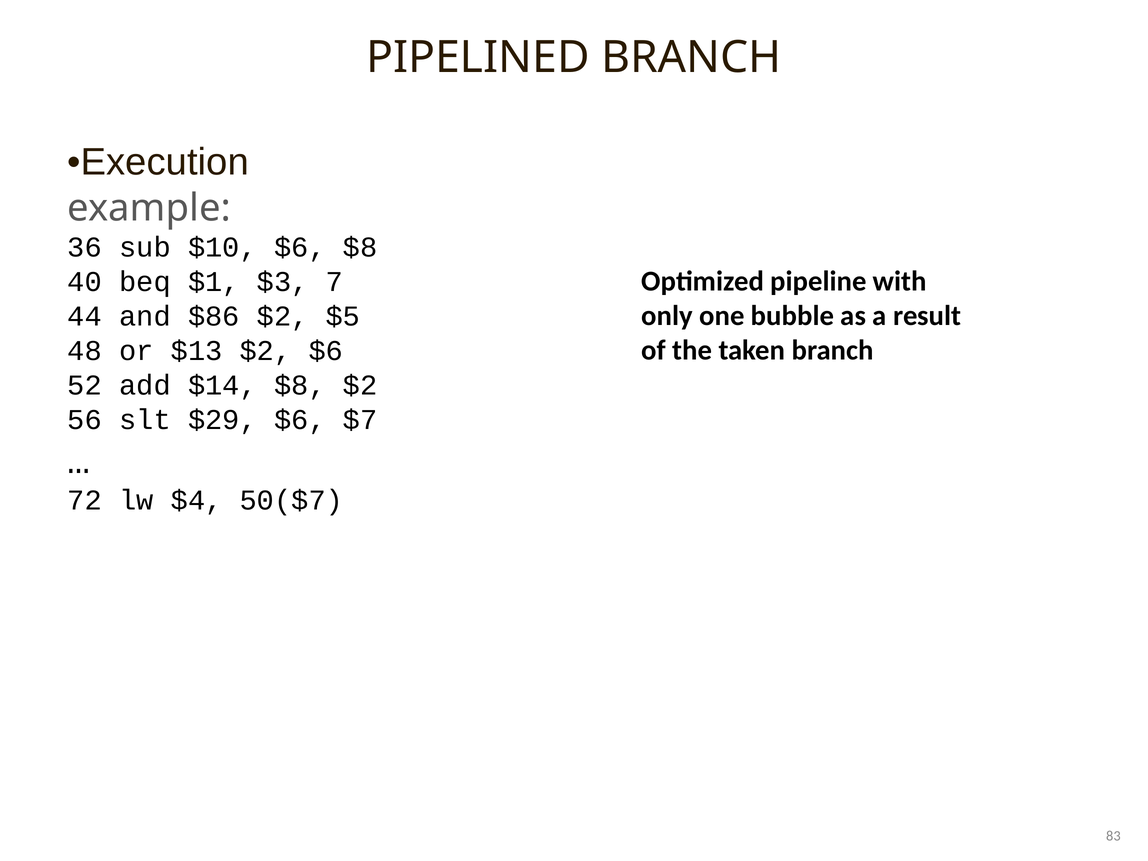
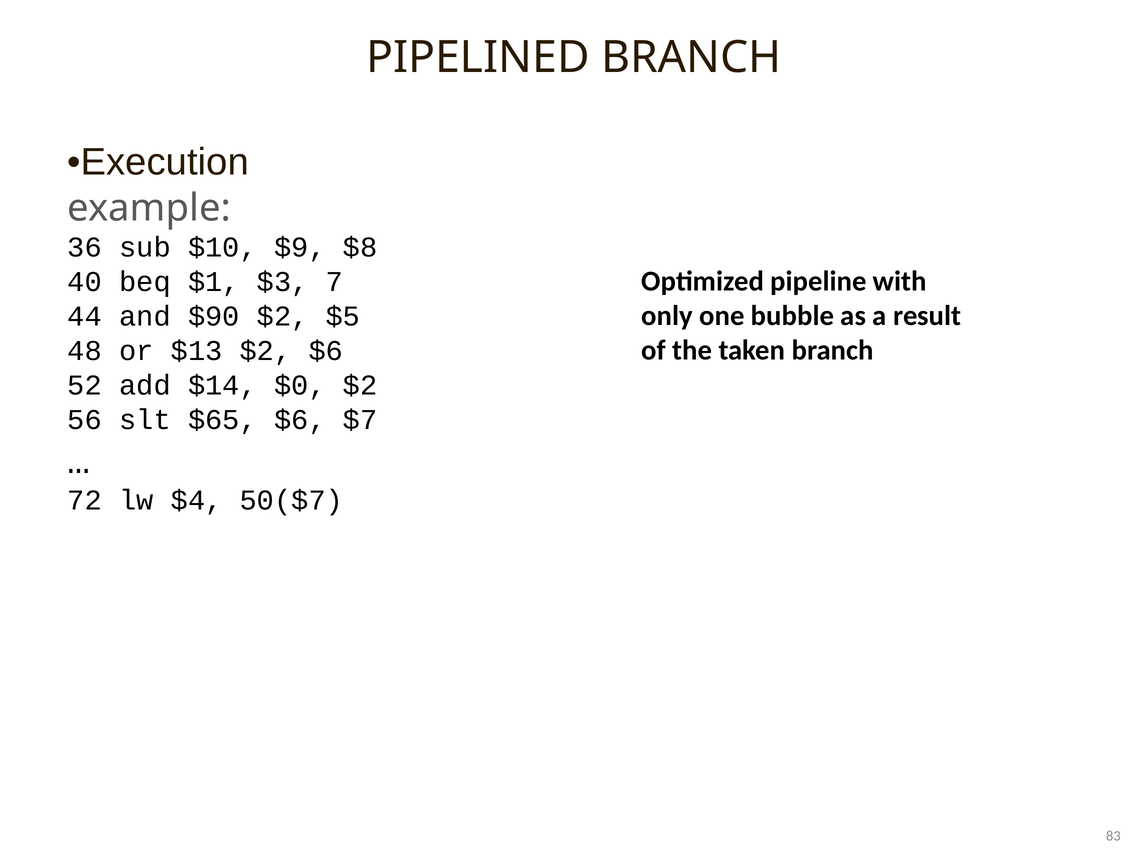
$10 $6: $6 -> $9 (300, 247)
$86: $86 -> $90 (214, 316)
$14 $8: $8 -> $0 (300, 385)
$29: $29 -> $65 (222, 420)
